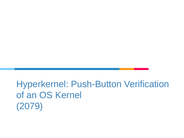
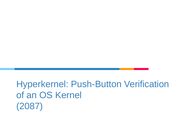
2079: 2079 -> 2087 (30, 106)
